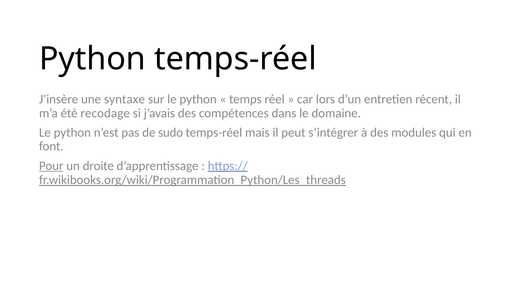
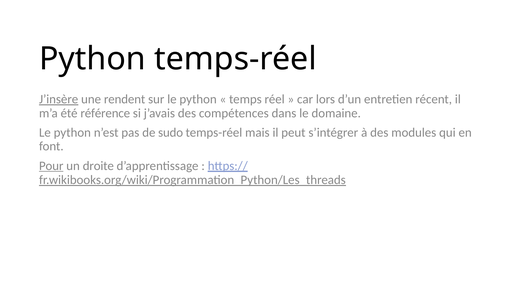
J’insère underline: none -> present (59, 99)
syntaxe: syntaxe -> rendent (125, 99)
recodage: recodage -> référence (105, 113)
